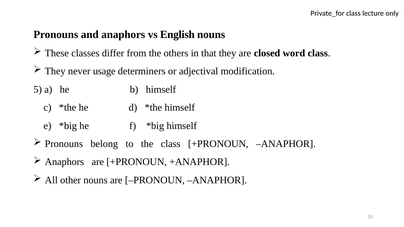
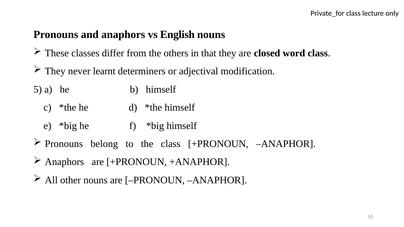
usage: usage -> learnt (104, 71)
